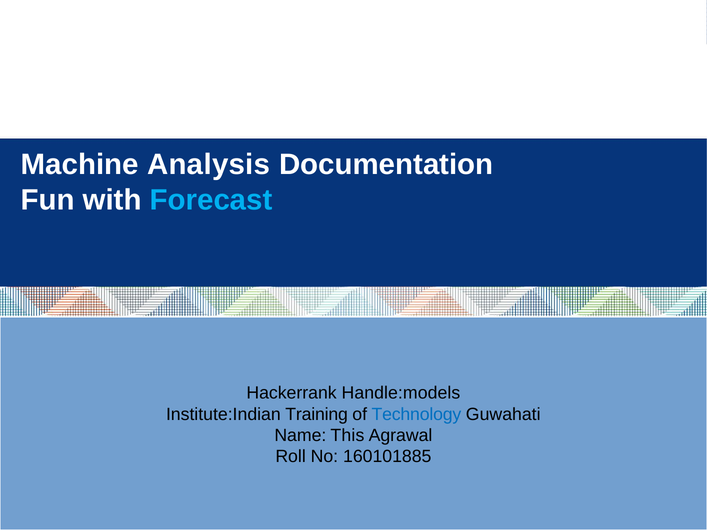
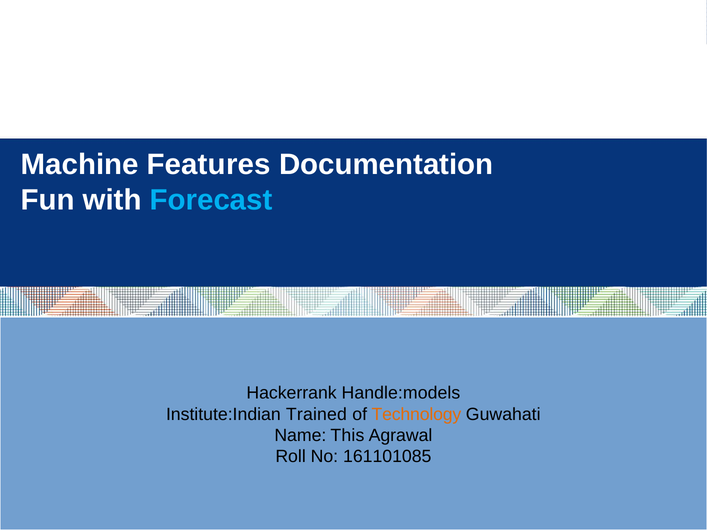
Analysis: Analysis -> Features (209, 165)
Training: Training -> Trained (316, 414)
Technology colour: blue -> orange (416, 414)
160101885: 160101885 -> 161101085 (387, 457)
